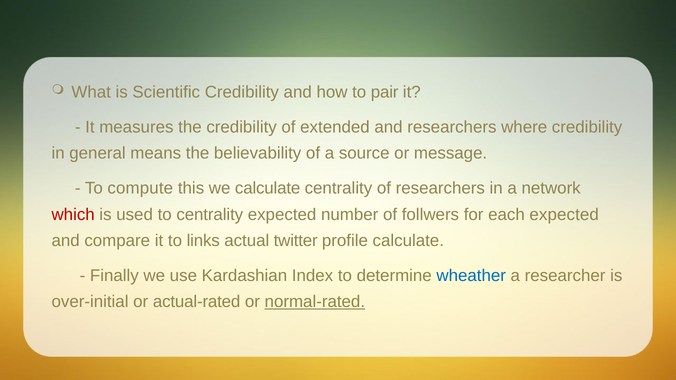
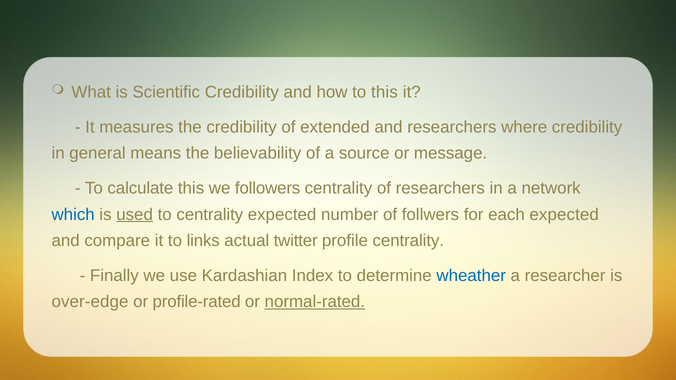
to pair: pair -> this (384, 92)
compute: compute -> calculate (140, 188)
we calculate: calculate -> followers (268, 188)
which colour: red -> blue (73, 215)
used underline: none -> present (135, 215)
profile calculate: calculate -> centrality (408, 241)
over-initial: over-initial -> over-edge (90, 302)
actual-rated: actual-rated -> profile-rated (197, 302)
